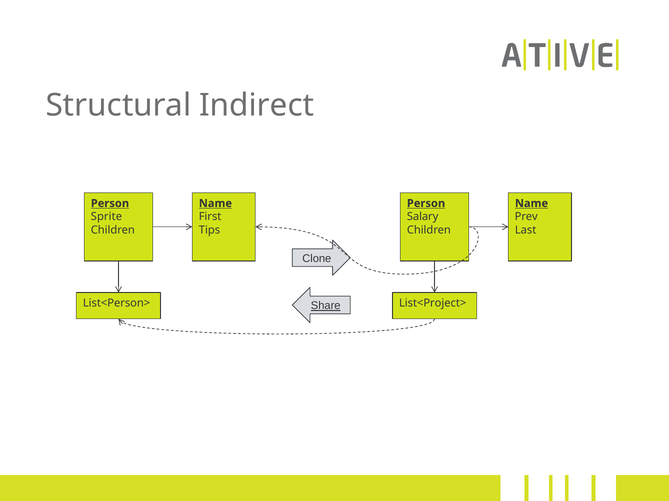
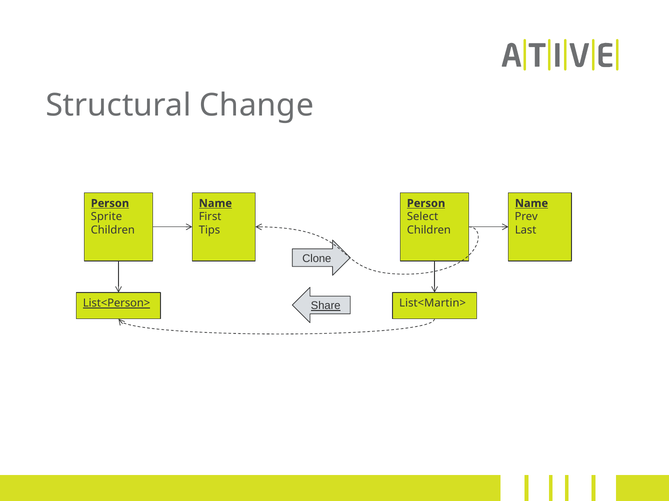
Indirect: Indirect -> Change (257, 105)
Salary: Salary -> Select (423, 217)
List<Person> underline: none -> present (117, 304)
List<Project>: List<Project> -> List<Martin> (433, 304)
